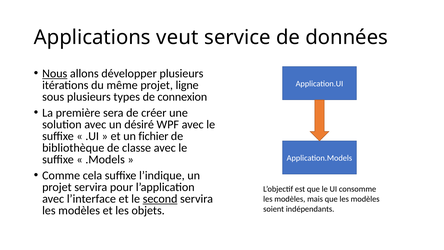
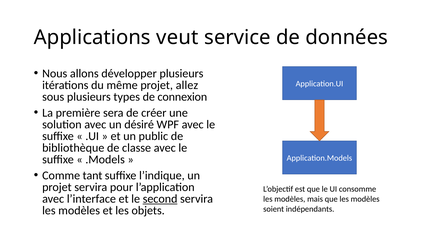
Nous underline: present -> none (55, 74)
ligne: ligne -> allez (187, 85)
fichier: fichier -> public (153, 136)
cela: cela -> tant (93, 175)
